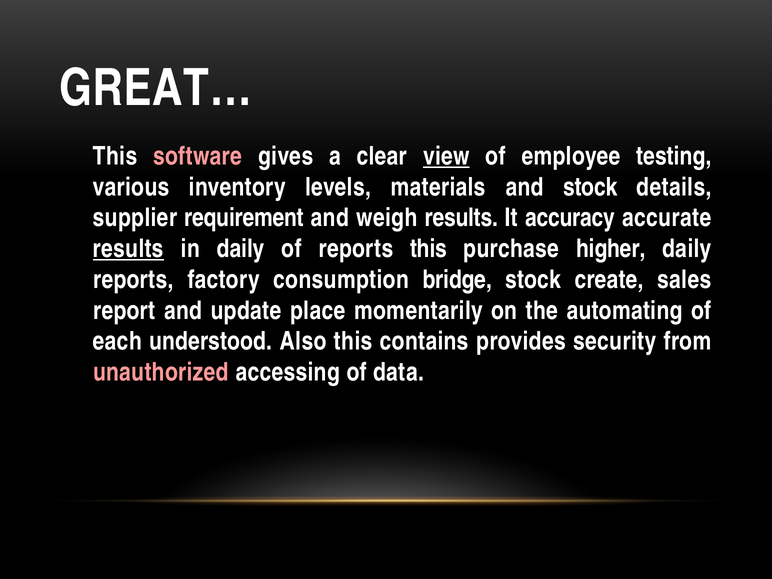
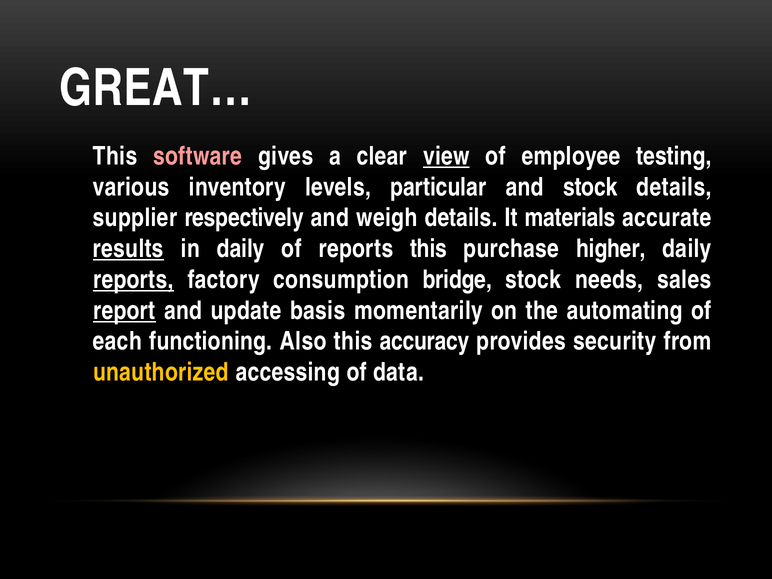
materials: materials -> particular (438, 187)
requirement: requirement -> respectively (244, 218)
weigh results: results -> details (461, 218)
accuracy: accuracy -> materials (570, 218)
reports underline: none -> present (133, 280)
create: create -> needs (609, 280)
report underline: none -> present (124, 311)
place: place -> basis (318, 311)
understood: understood -> functioning (211, 341)
contains: contains -> accuracy (425, 341)
unauthorized colour: pink -> yellow (161, 372)
